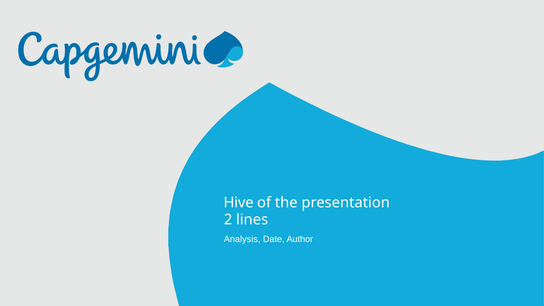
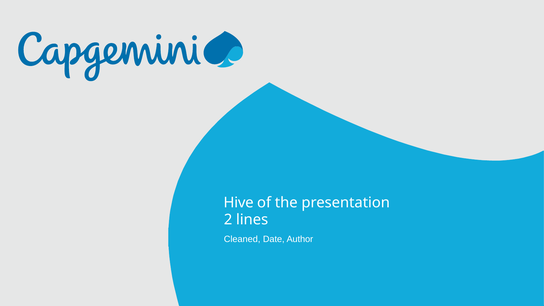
Analysis: Analysis -> Cleaned (242, 239)
